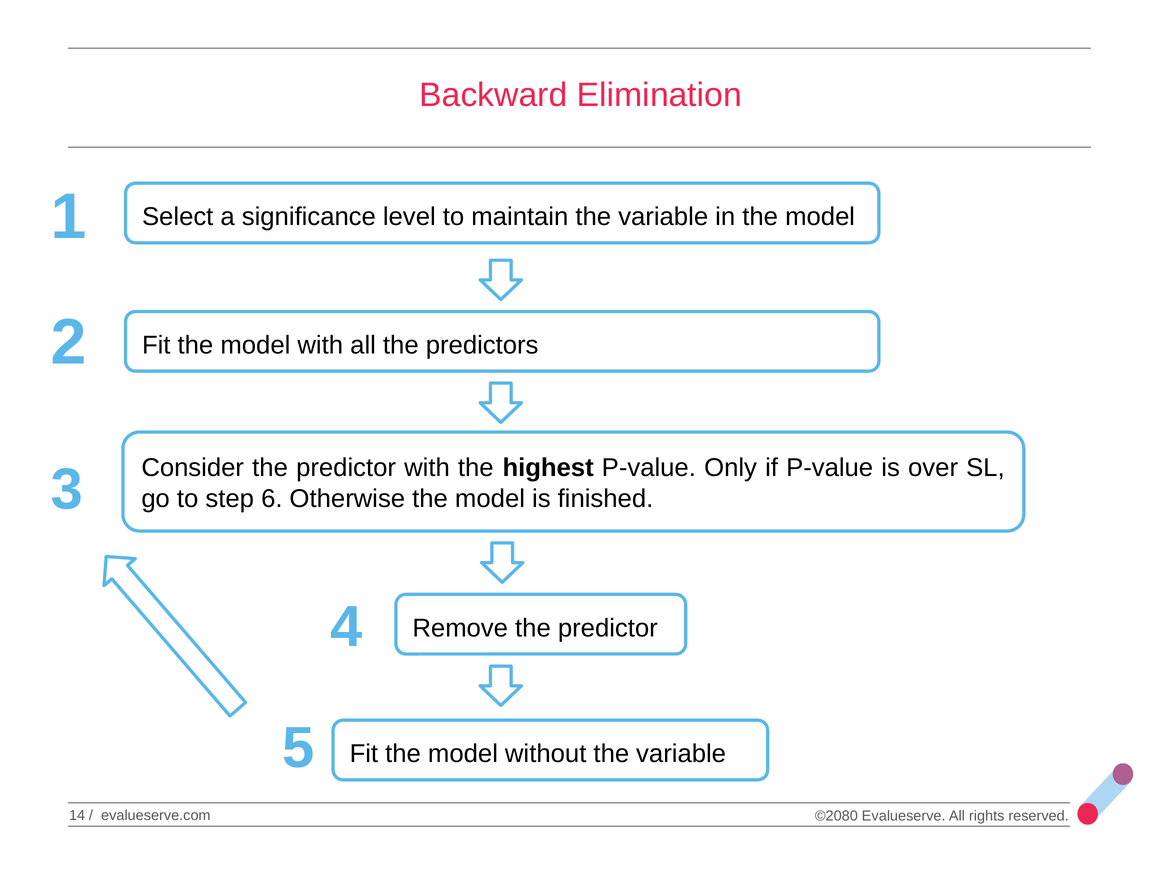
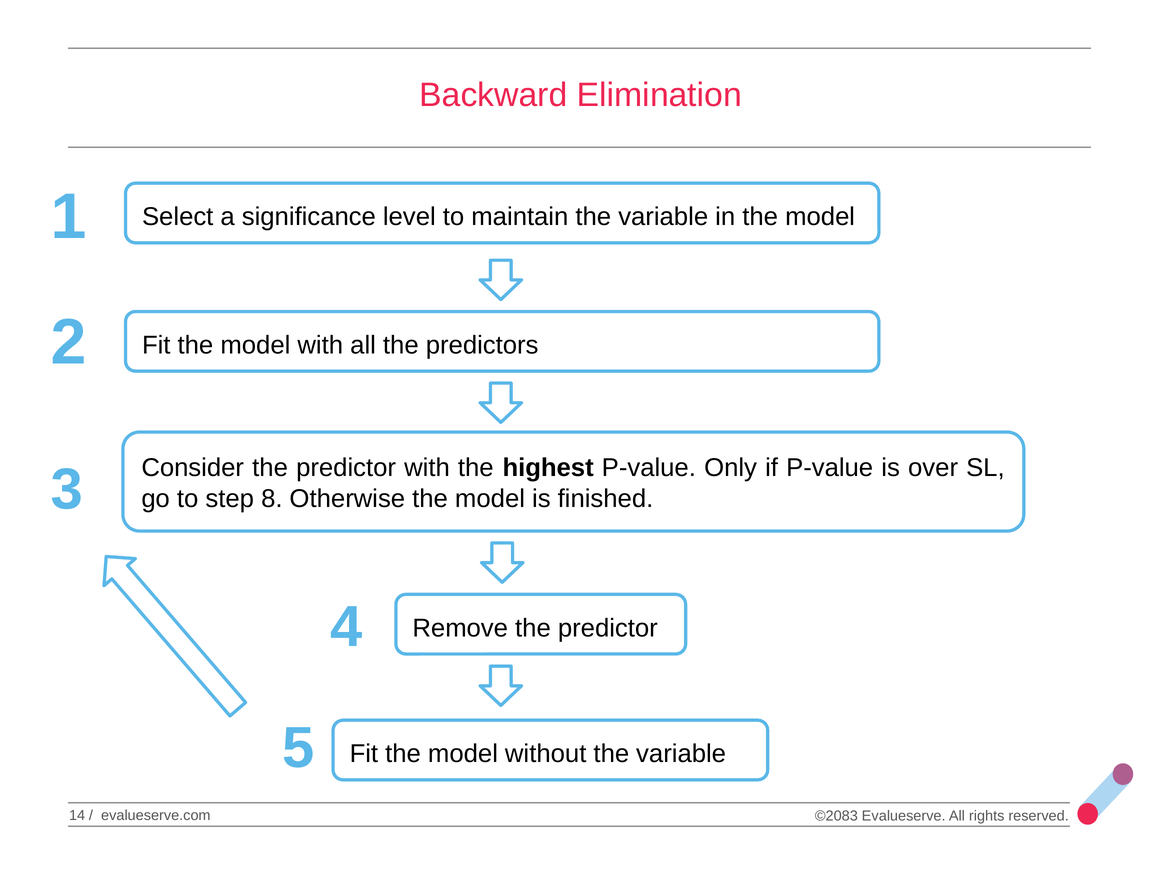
6: 6 -> 8 (272, 499)
©2080: ©2080 -> ©2083 (836, 816)
